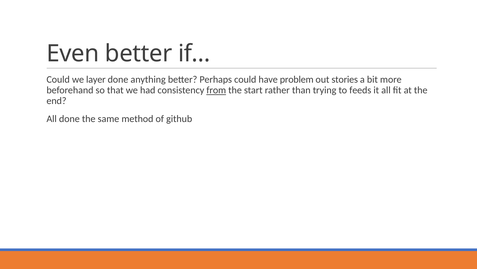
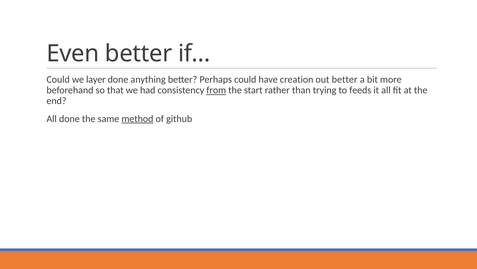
problem: problem -> creation (297, 79)
out stories: stories -> better (345, 79)
method underline: none -> present (137, 118)
